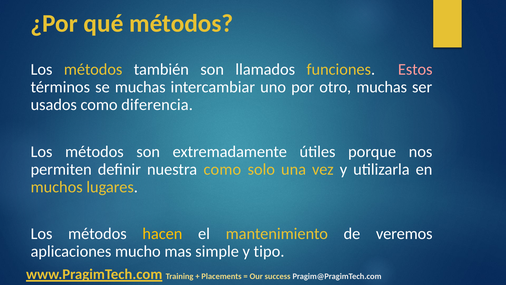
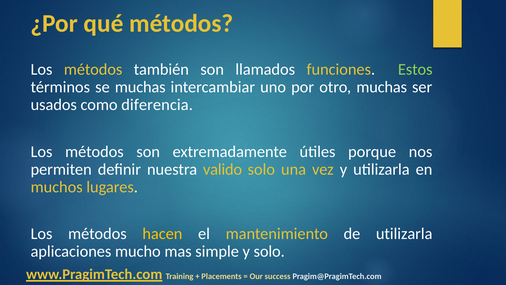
Estos colour: pink -> light green (415, 69)
nuestra como: como -> valido (223, 169)
de veremos: veremos -> utilizarla (404, 233)
y tipo: tipo -> solo (269, 251)
